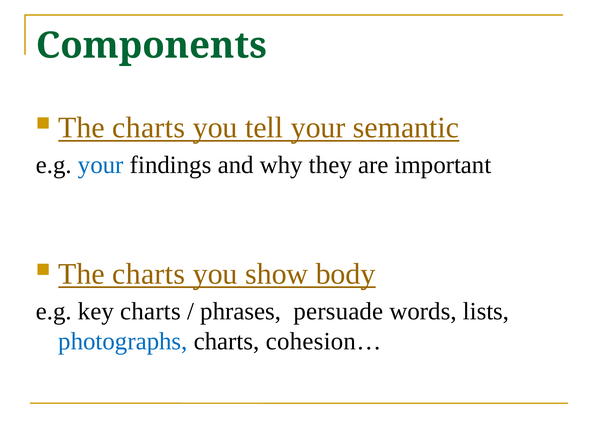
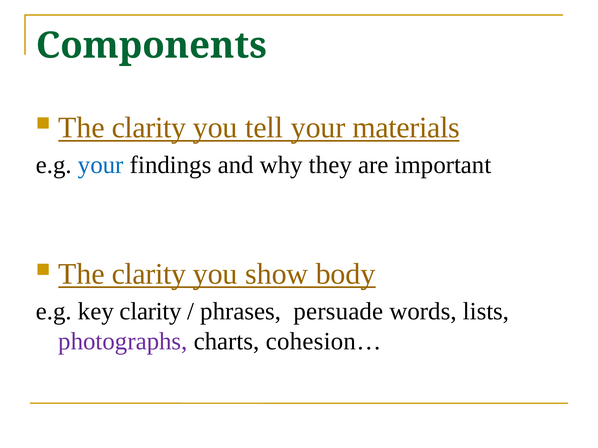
charts: charts -> clarity (149, 128)
semantic: semantic -> materials (406, 128)
charts: charts -> clarity (149, 274)
key charts: charts -> clarity (151, 312)
photographs colour: blue -> purple (123, 342)
